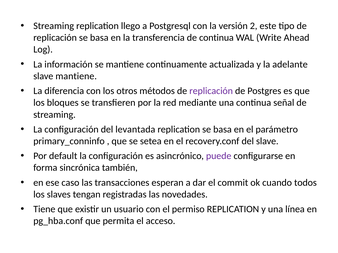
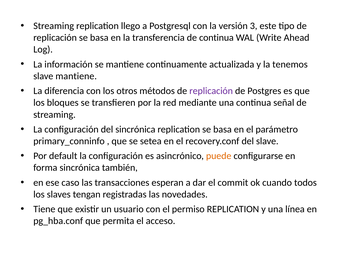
2: 2 -> 3 (254, 26)
adelante: adelante -> tenemos (290, 64)
del levantada: levantada -> sincrónica (135, 130)
puede colour: purple -> orange (219, 156)
